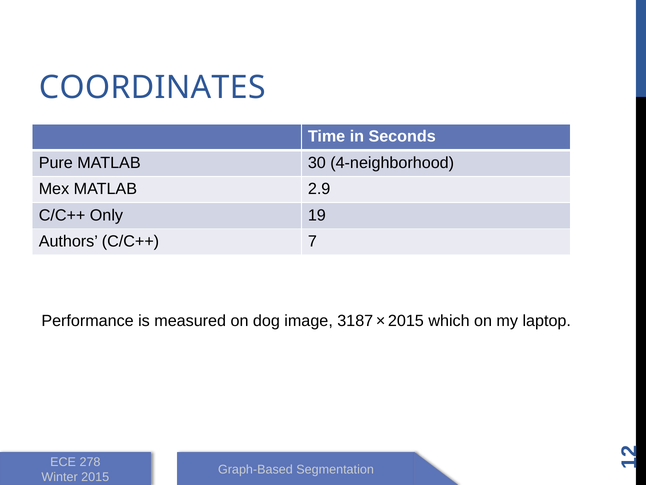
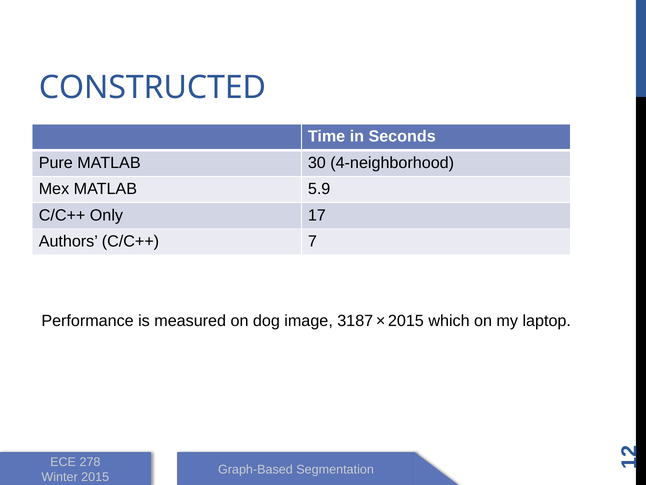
COORDINATES: COORDINATES -> CONSTRUCTED (152, 87)
2.9: 2.9 -> 5.9 (319, 189)
19: 19 -> 17 (317, 215)
